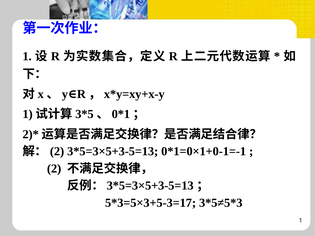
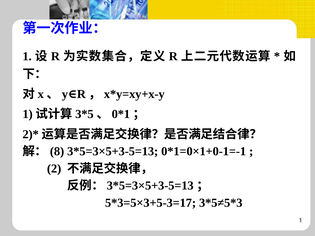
2: 2 -> 8 (57, 152)
